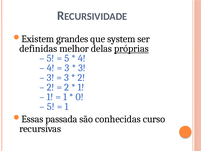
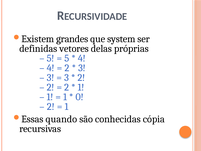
melhor: melhor -> vetores (74, 49)
próprias underline: present -> none (131, 49)
3: 3 -> 2 (67, 68)
5: 5 -> 2 (51, 106)
passada: passada -> quando (61, 119)
curso: curso -> cópia (154, 119)
